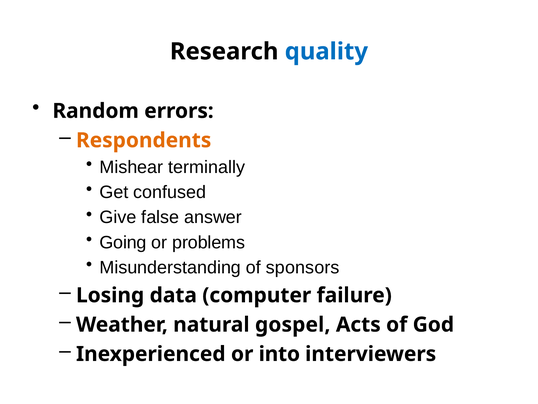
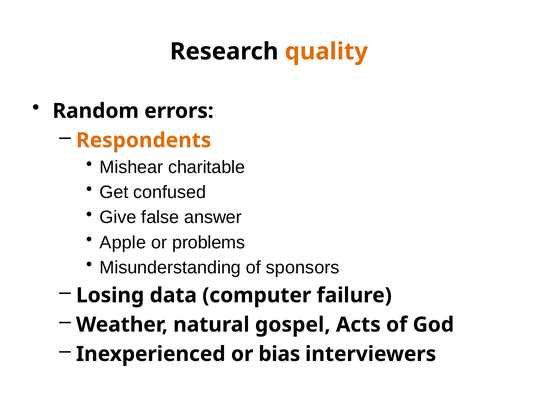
quality colour: blue -> orange (326, 51)
terminally: terminally -> charitable (207, 167)
Going: Going -> Apple (123, 242)
into: into -> bias (279, 354)
